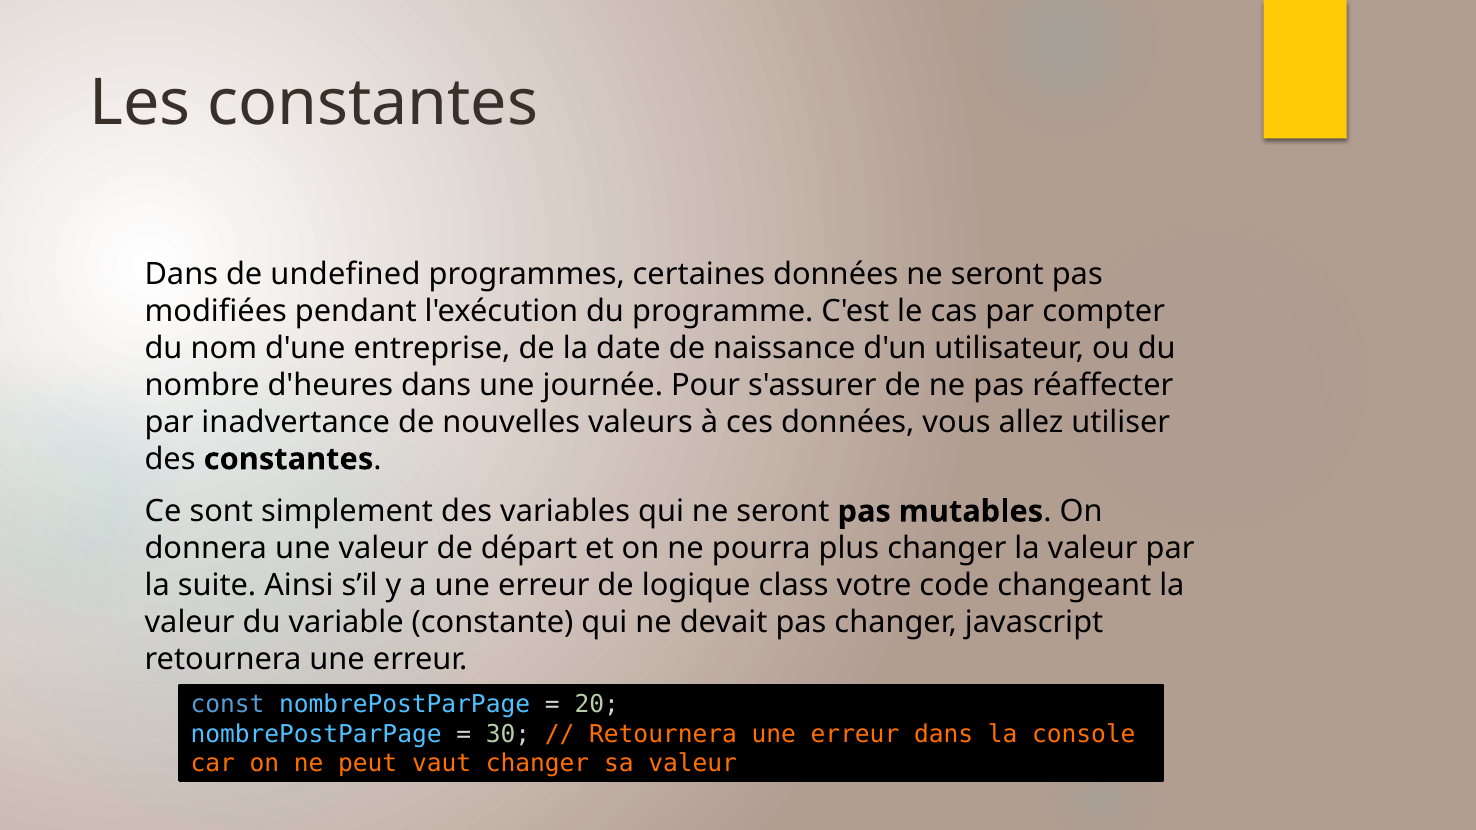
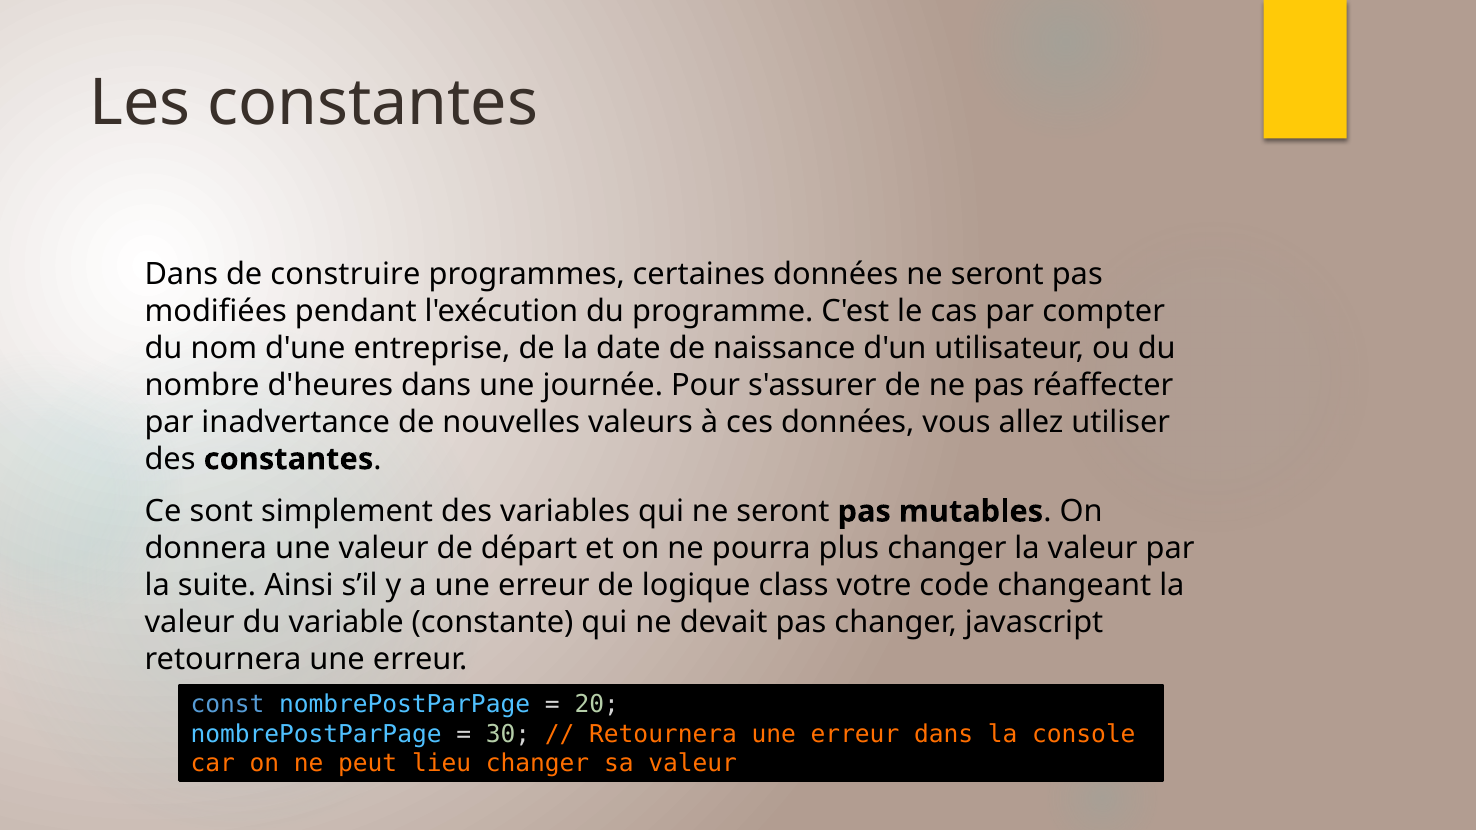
undefined: undefined -> construire (345, 275)
vaut: vaut -> lieu (442, 764)
